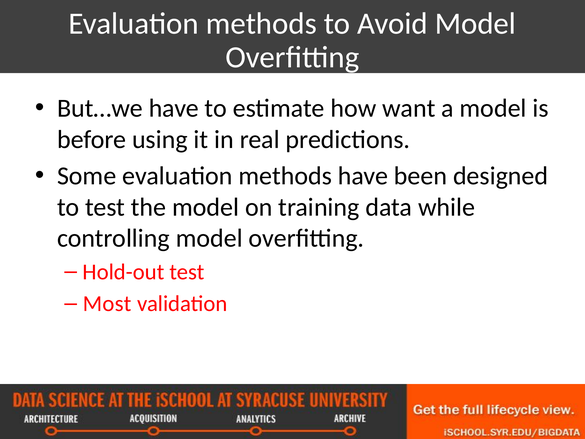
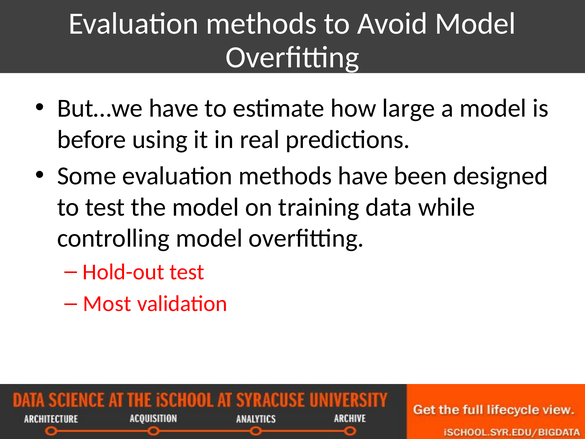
want: want -> large (409, 108)
